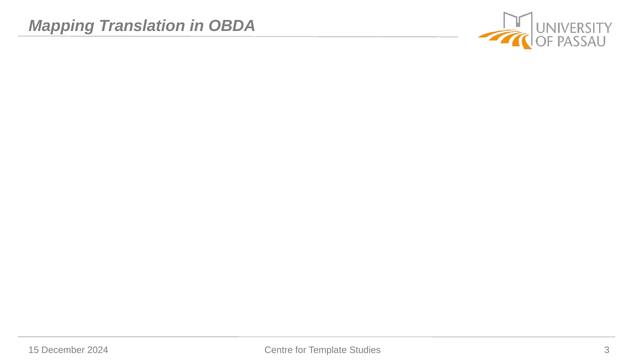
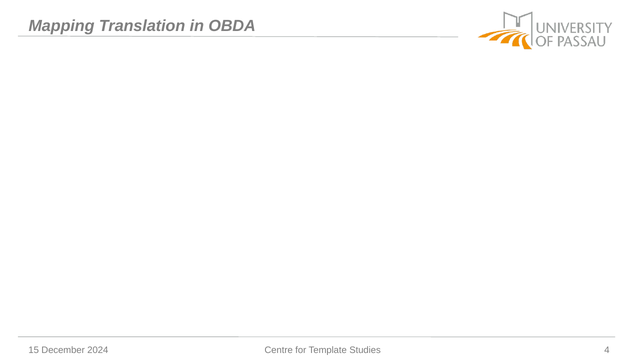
3: 3 -> 4 (607, 350)
